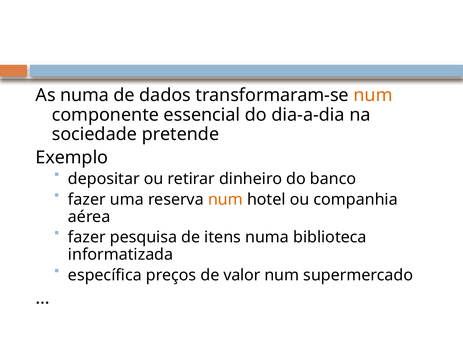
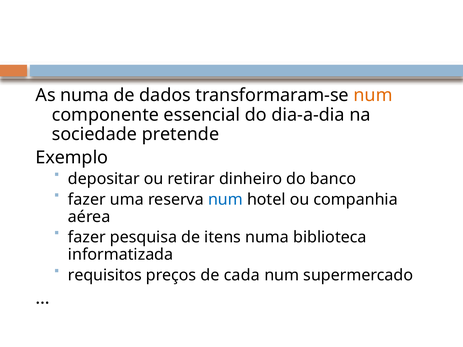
num colour: orange -> blue (225, 200)
específica: específica -> requisitos (105, 275)
valor: valor -> cada (242, 275)
